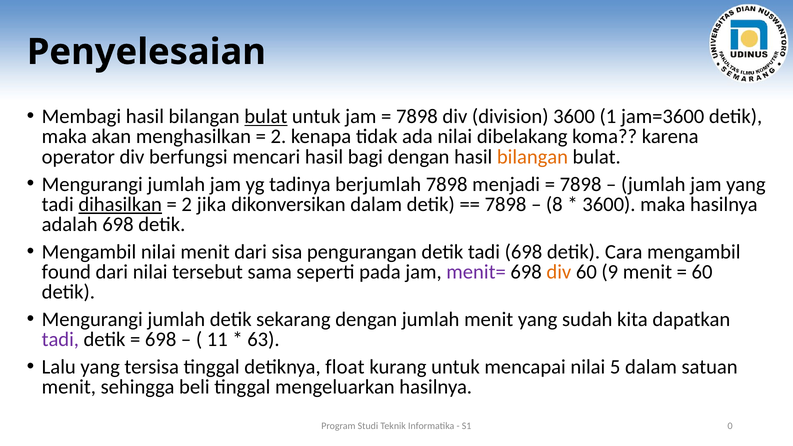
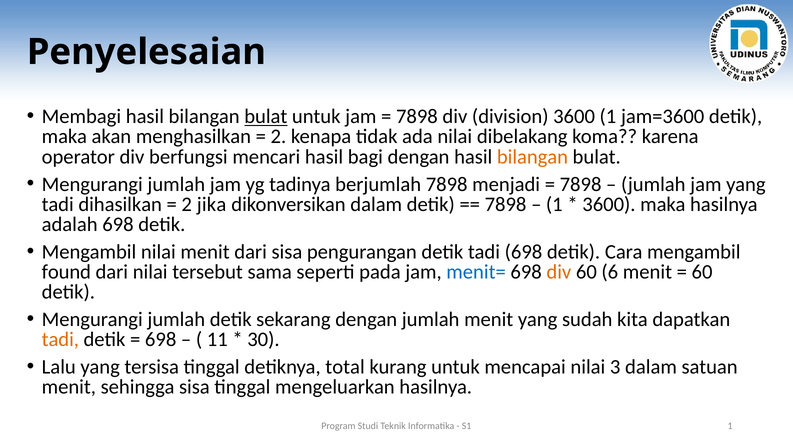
dihasilkan underline: present -> none (120, 204)
8: 8 -> 1 (554, 204)
menit= colour: purple -> blue (476, 272)
9: 9 -> 6 (610, 272)
tadi colour: purple -> orange (60, 340)
63: 63 -> 30 (263, 340)
float: float -> total (345, 367)
5: 5 -> 3 (615, 367)
sehingga beli: beli -> sisa (194, 387)
S1 0: 0 -> 1 (730, 426)
